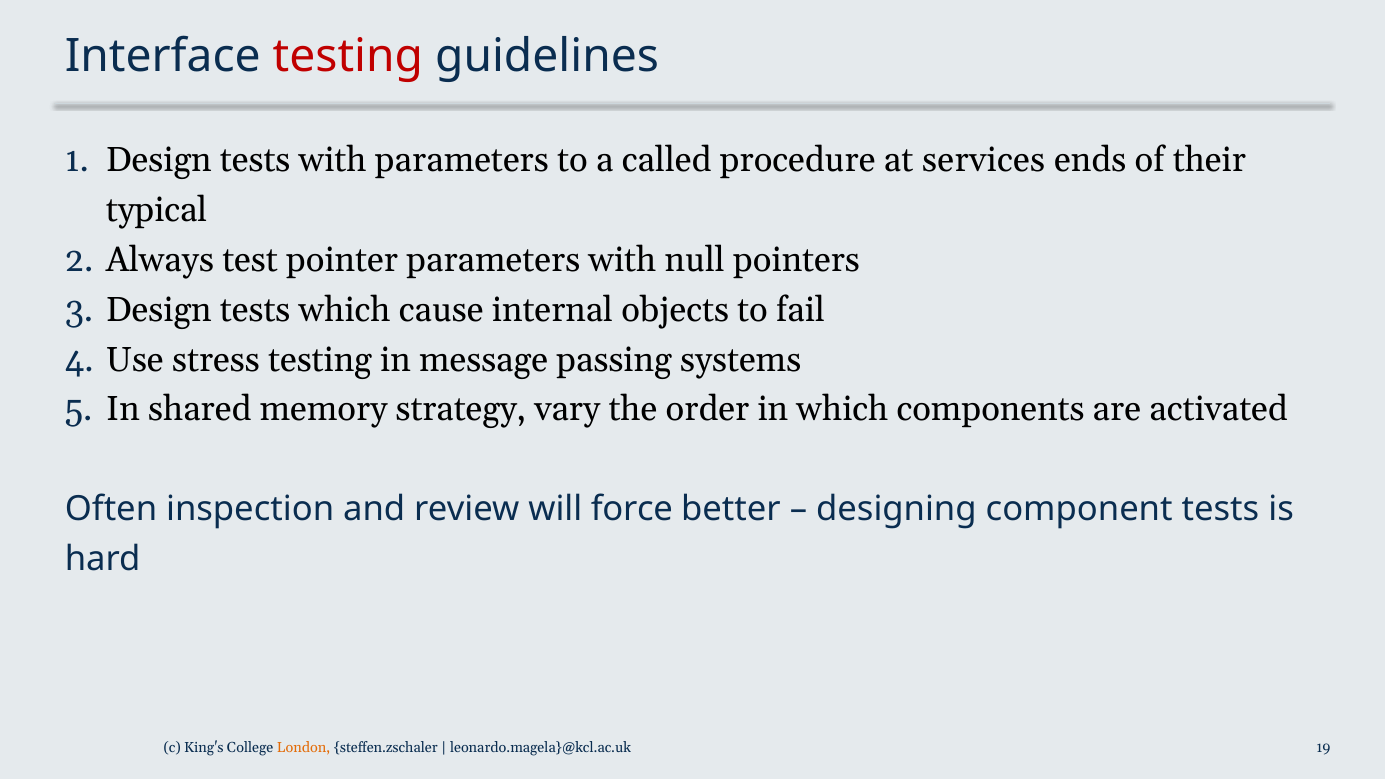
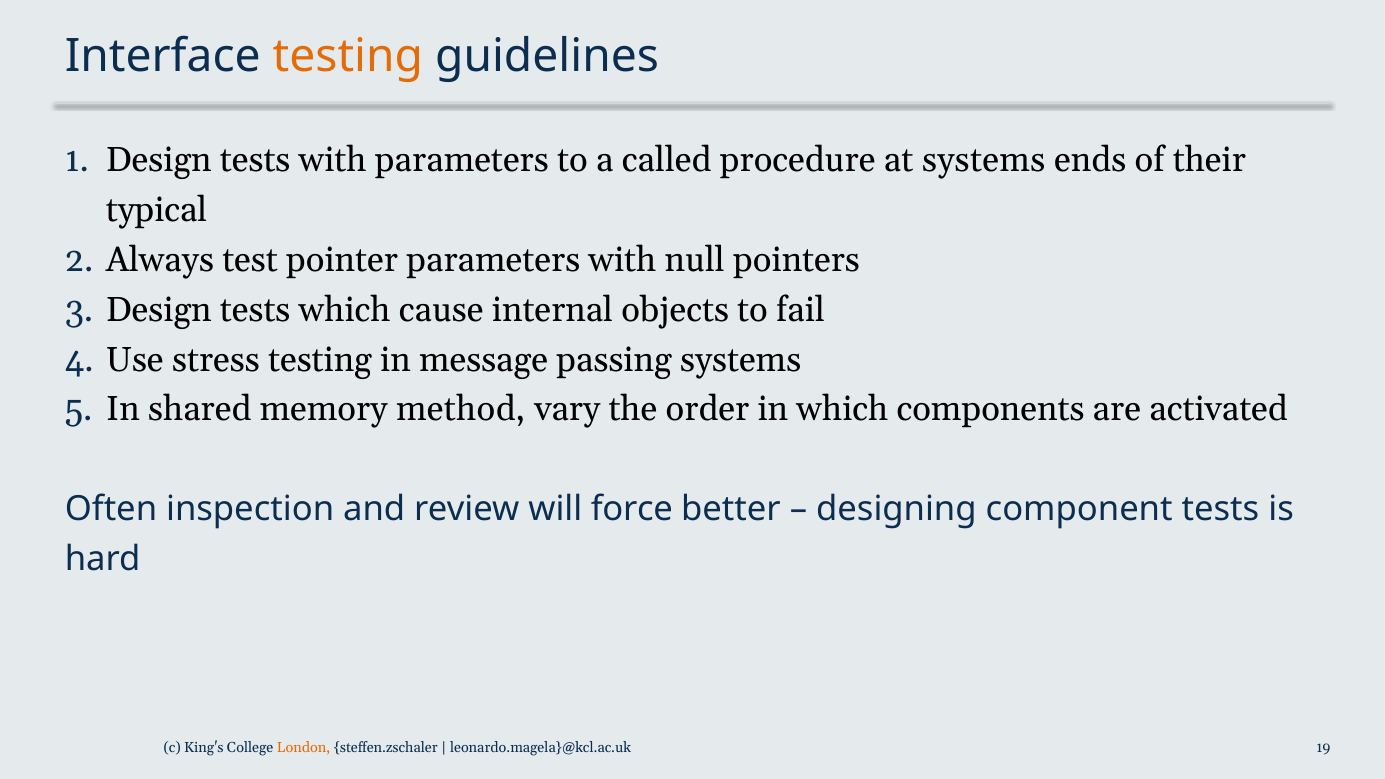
testing colour: red -> orange (348, 56)
at services: services -> systems (984, 160)
strategy: strategy -> method (461, 410)
